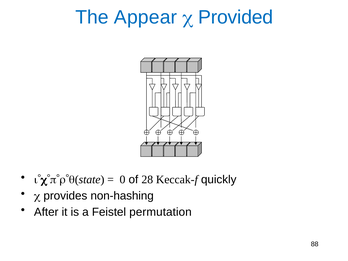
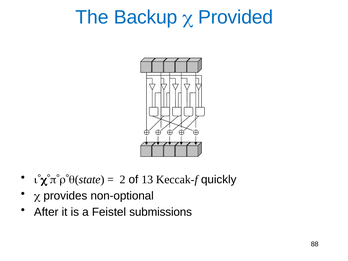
Appear: Appear -> Backup (146, 17)
0: 0 -> 2 (123, 179)
28: 28 -> 13 (147, 179)
non-hashing: non-hashing -> non-optional (122, 196)
permutation: permutation -> submissions (161, 212)
